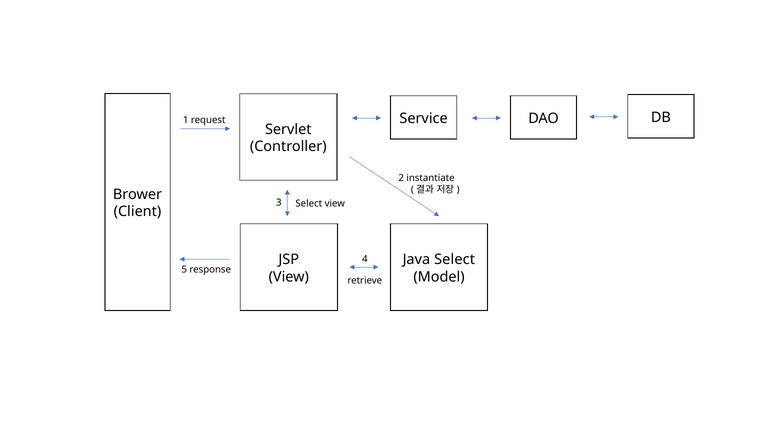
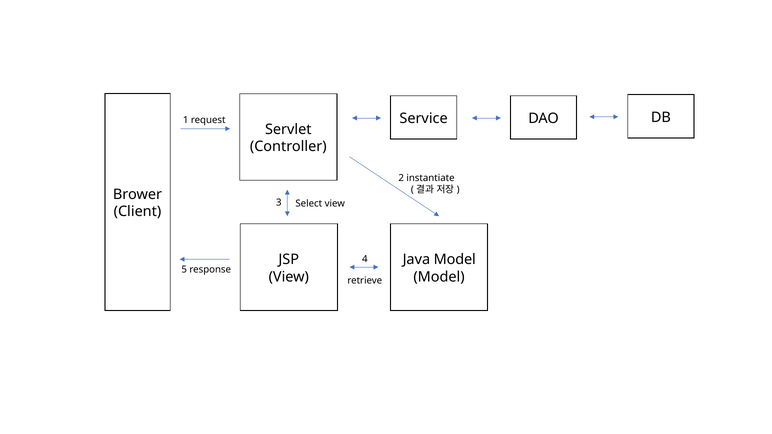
Java Select: Select -> Model (455, 260)
